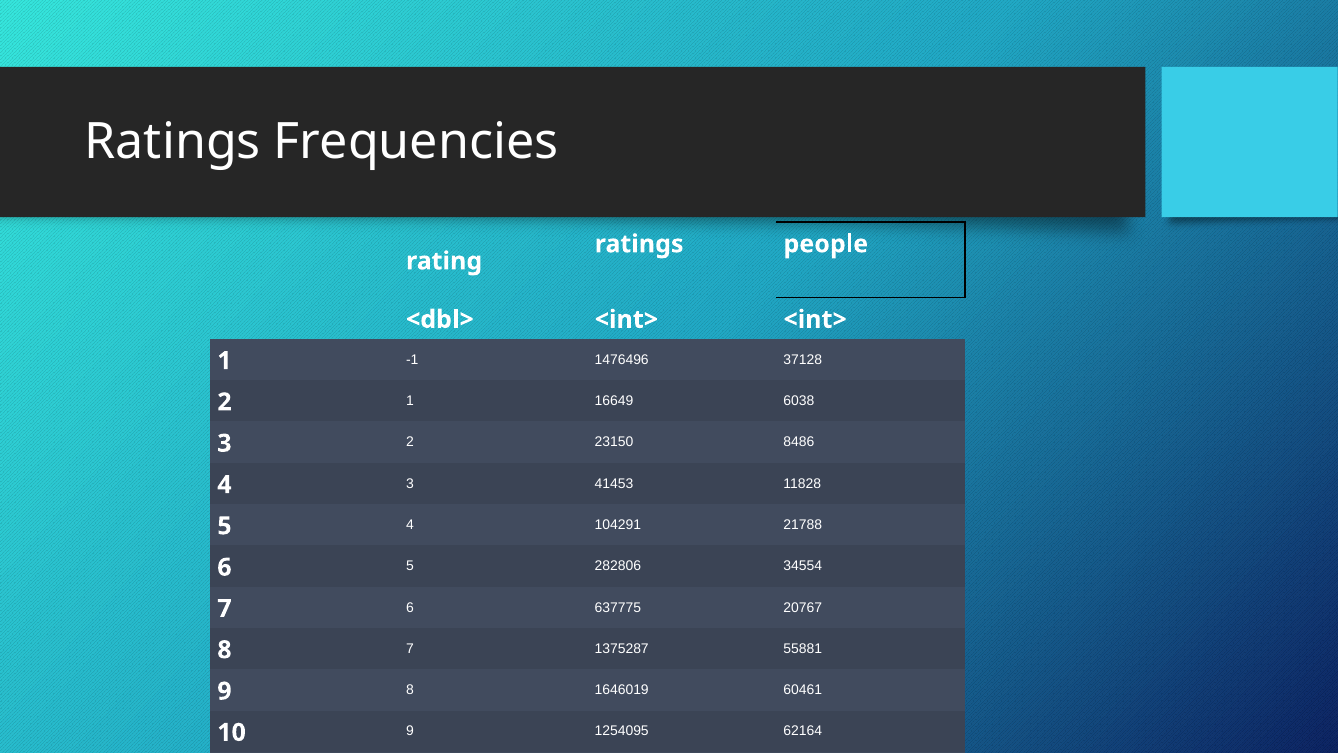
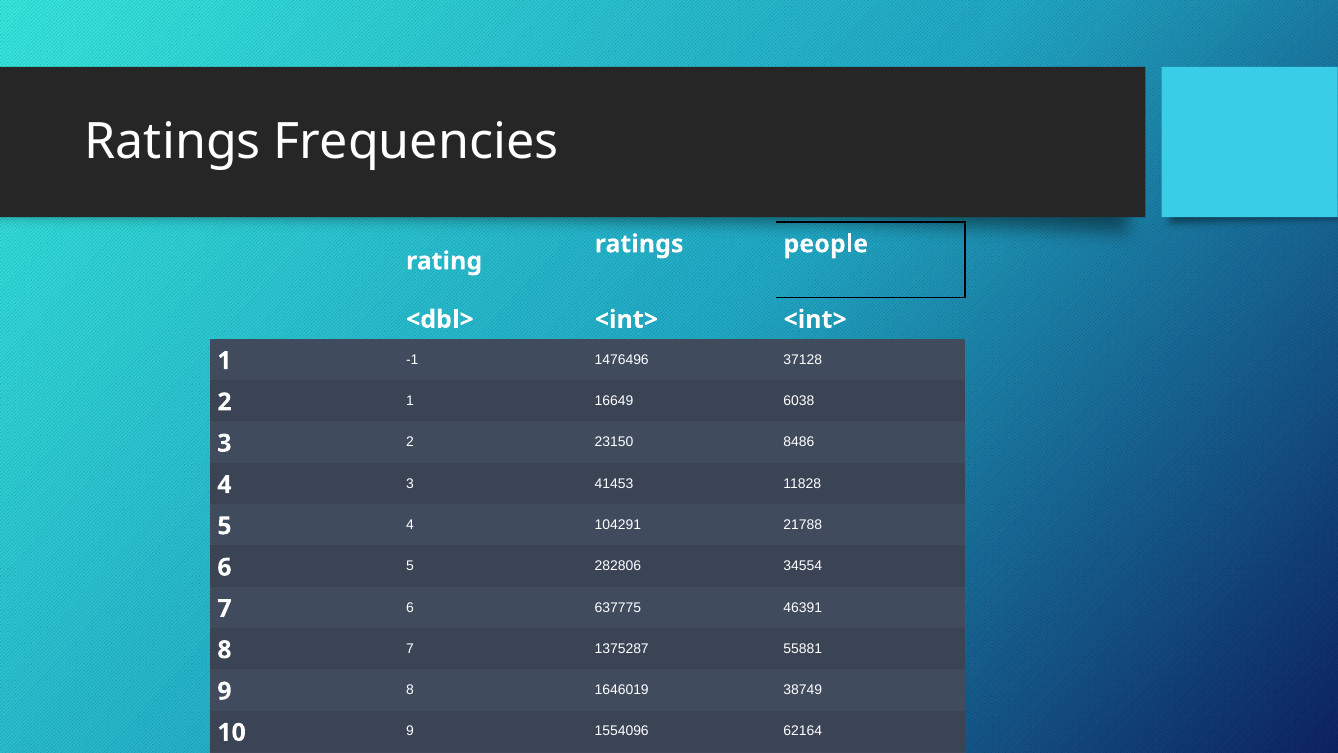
20767: 20767 -> 46391 (803, 607)
60461: 60461 -> 38749 (803, 690)
1254095: 1254095 -> 1554096 (622, 731)
